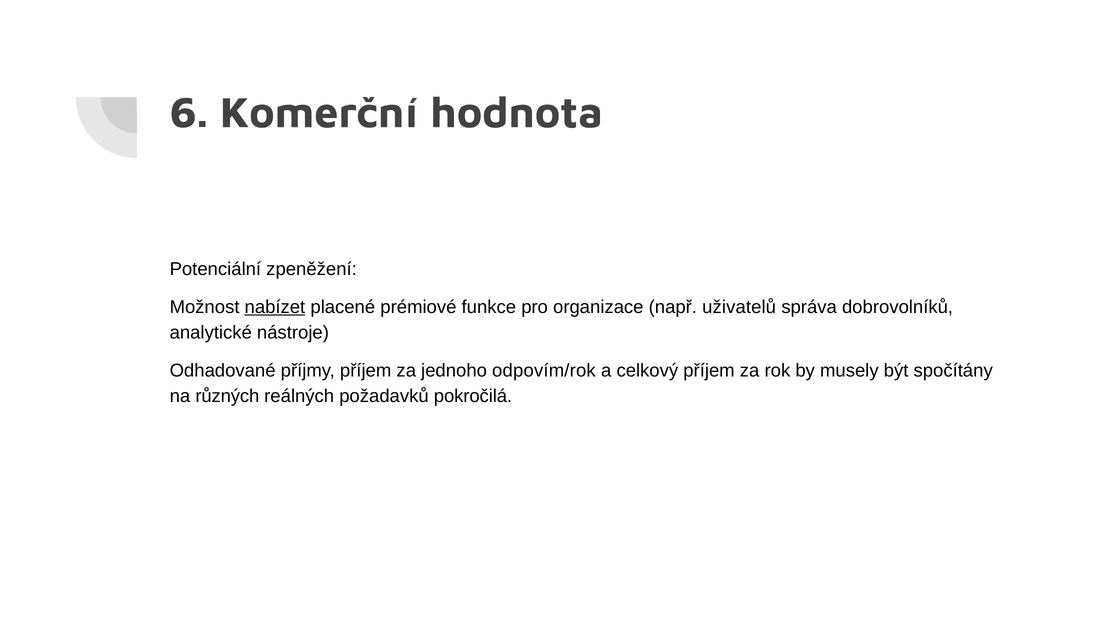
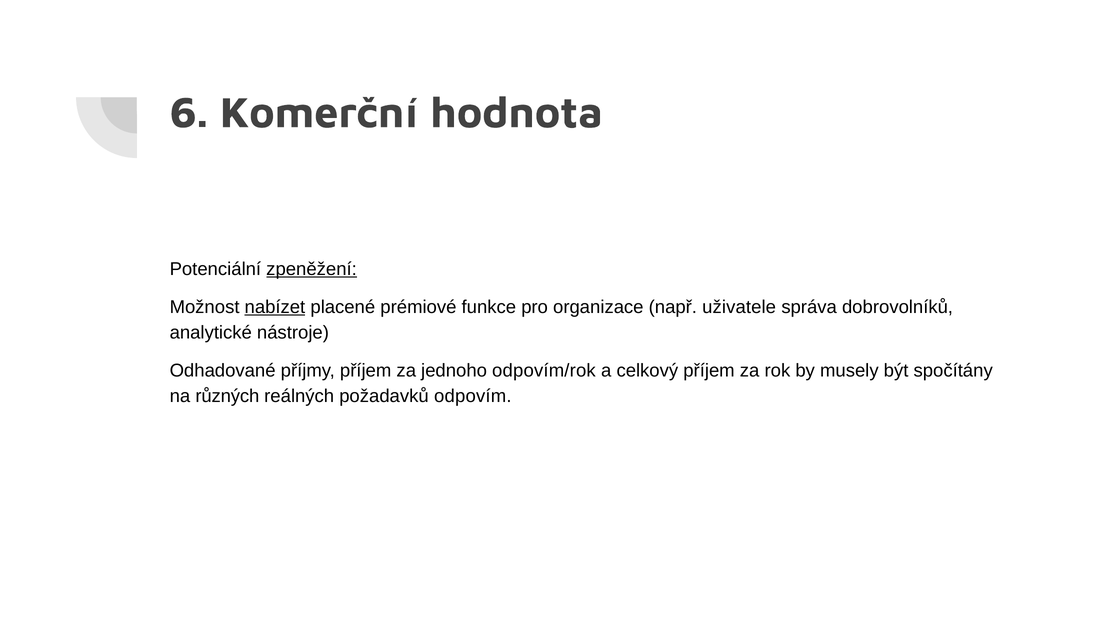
zpeněžení underline: none -> present (312, 269)
uživatelů: uživatelů -> uživatele (739, 307)
pokročilá: pokročilá -> odpovím (473, 396)
